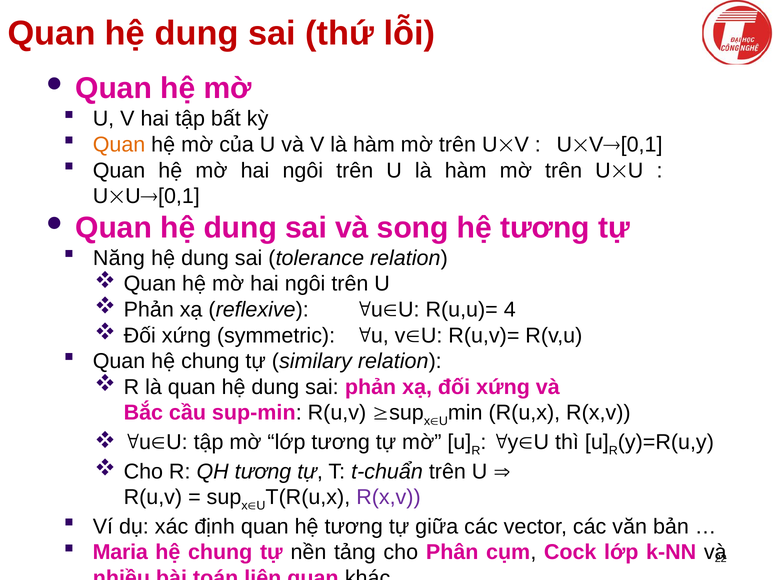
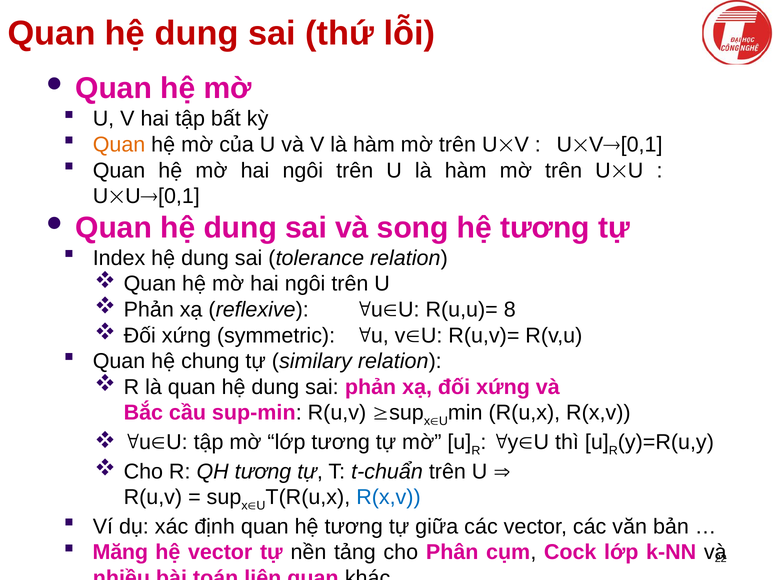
Năng: Năng -> Index (119, 258)
4: 4 -> 8 (510, 310)
R(x,v colour: purple -> blue (388, 497)
Maria: Maria -> Măng (120, 552)
chung: chung -> vector (220, 552)
